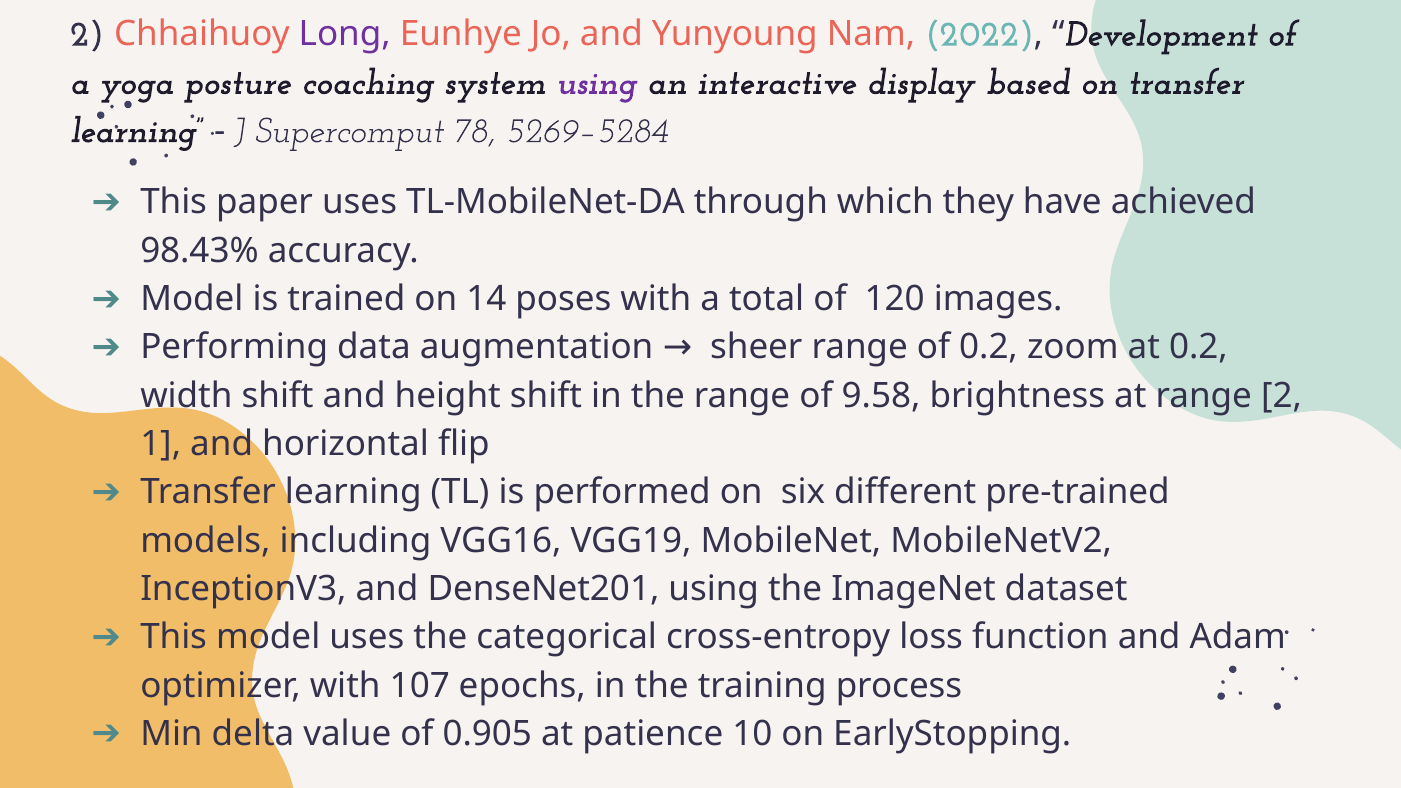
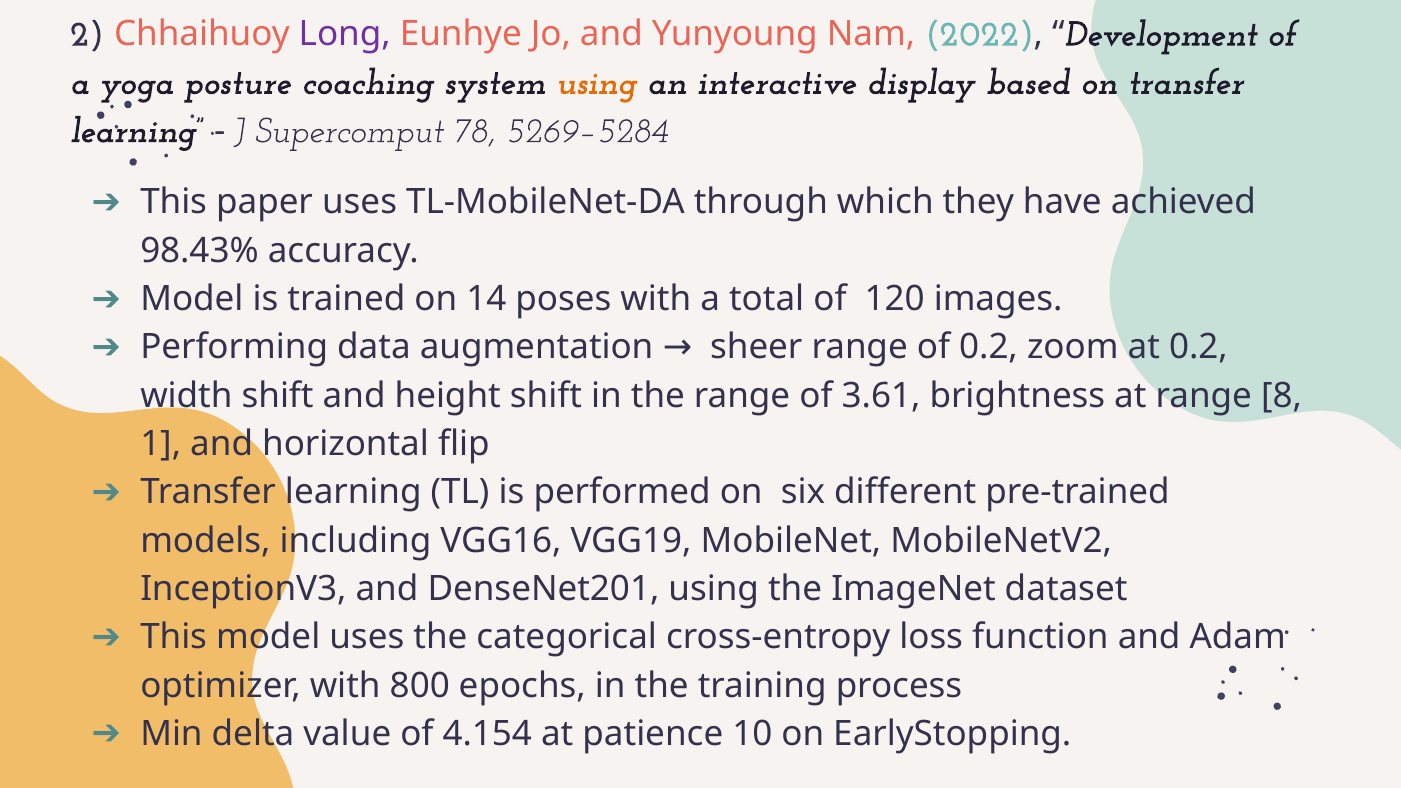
using colour: purple -> orange (597, 82)
9.58: 9.58 -> 3.61 (881, 396)
range 2: 2 -> 8 (1282, 396)
107: 107 -> 800 (420, 686)
0.905: 0.905 -> 4.154 (487, 734)
